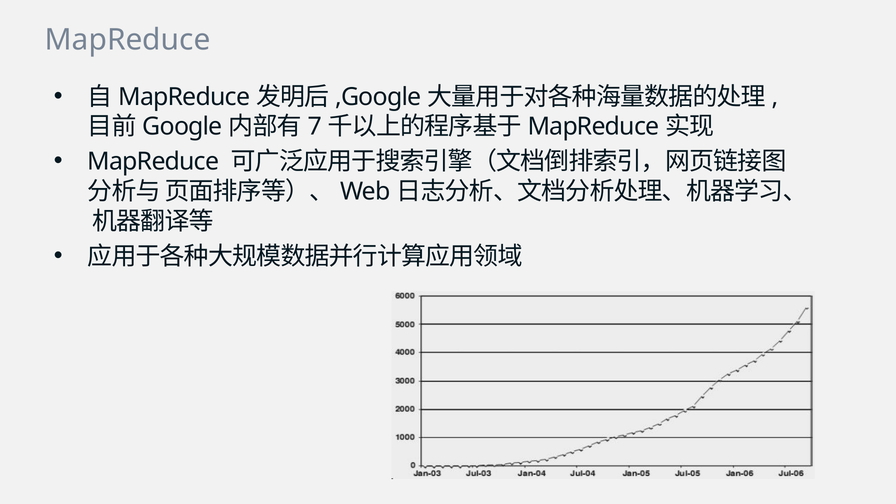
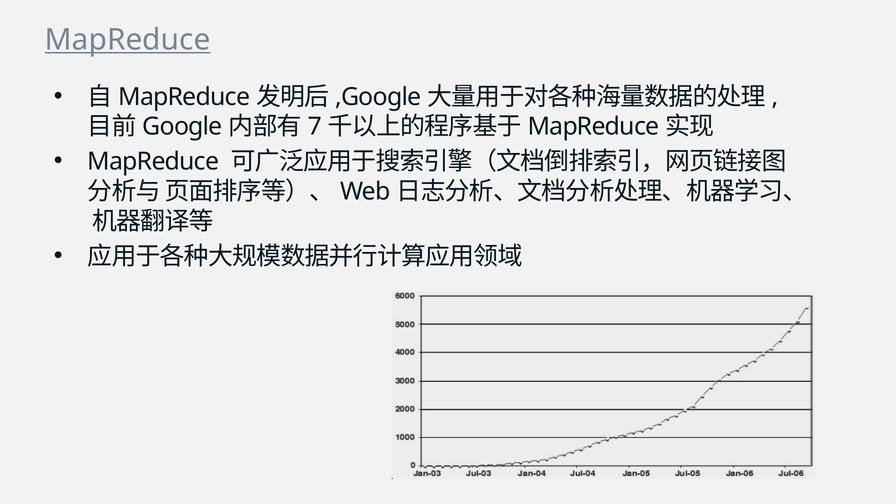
MapReduce underline: none -> present (128, 40)
